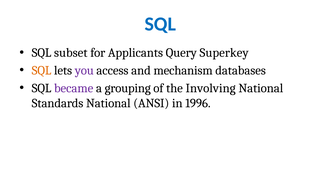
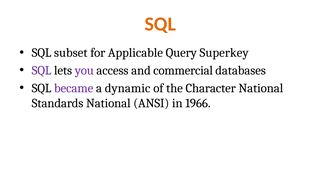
SQL colour: blue -> orange (160, 24)
Applicants: Applicants -> Applicable (135, 53)
SQL colour: orange -> purple (42, 70)
mechanism: mechanism -> commercial (183, 70)
grouping: grouping -> dynamic (128, 88)
Involving: Involving -> Character (211, 88)
1996: 1996 -> 1966 (198, 103)
